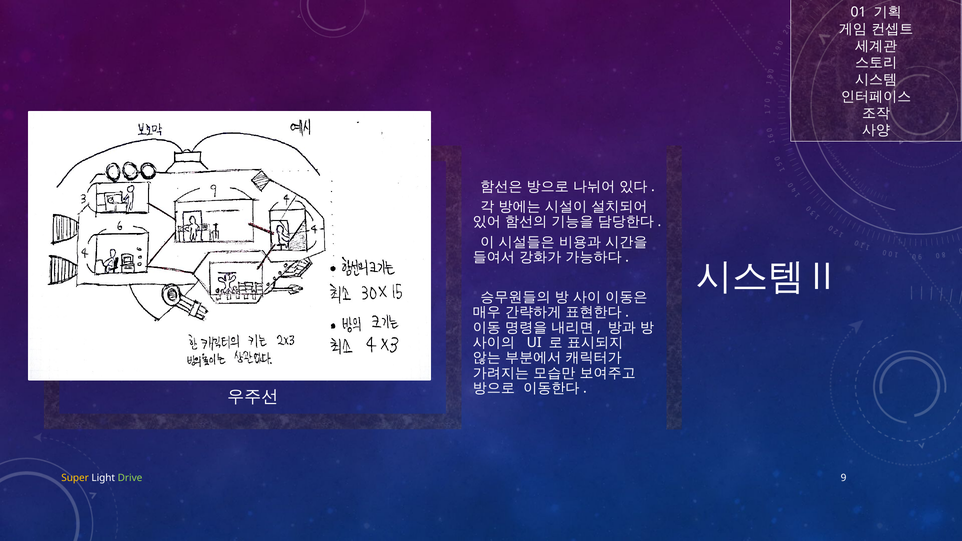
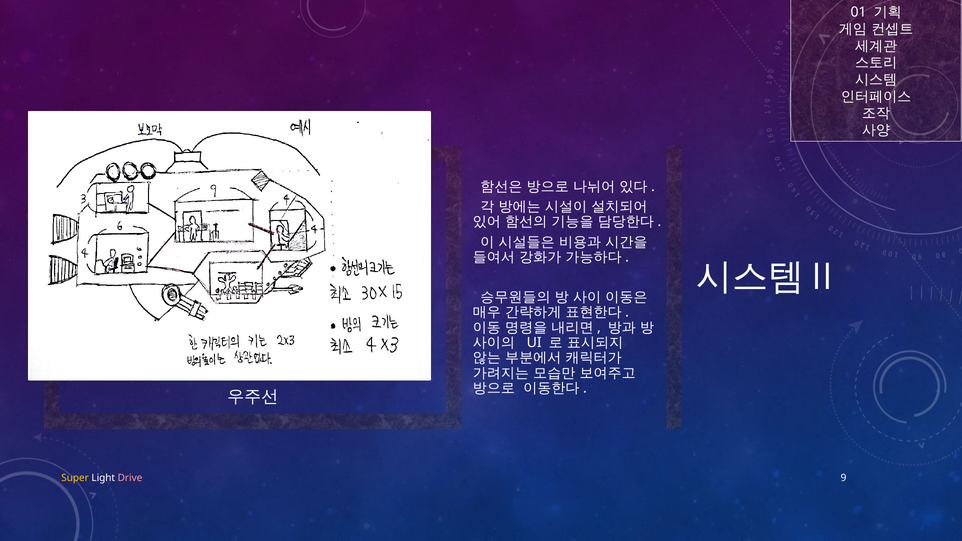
Drive colour: light green -> pink (130, 478)
